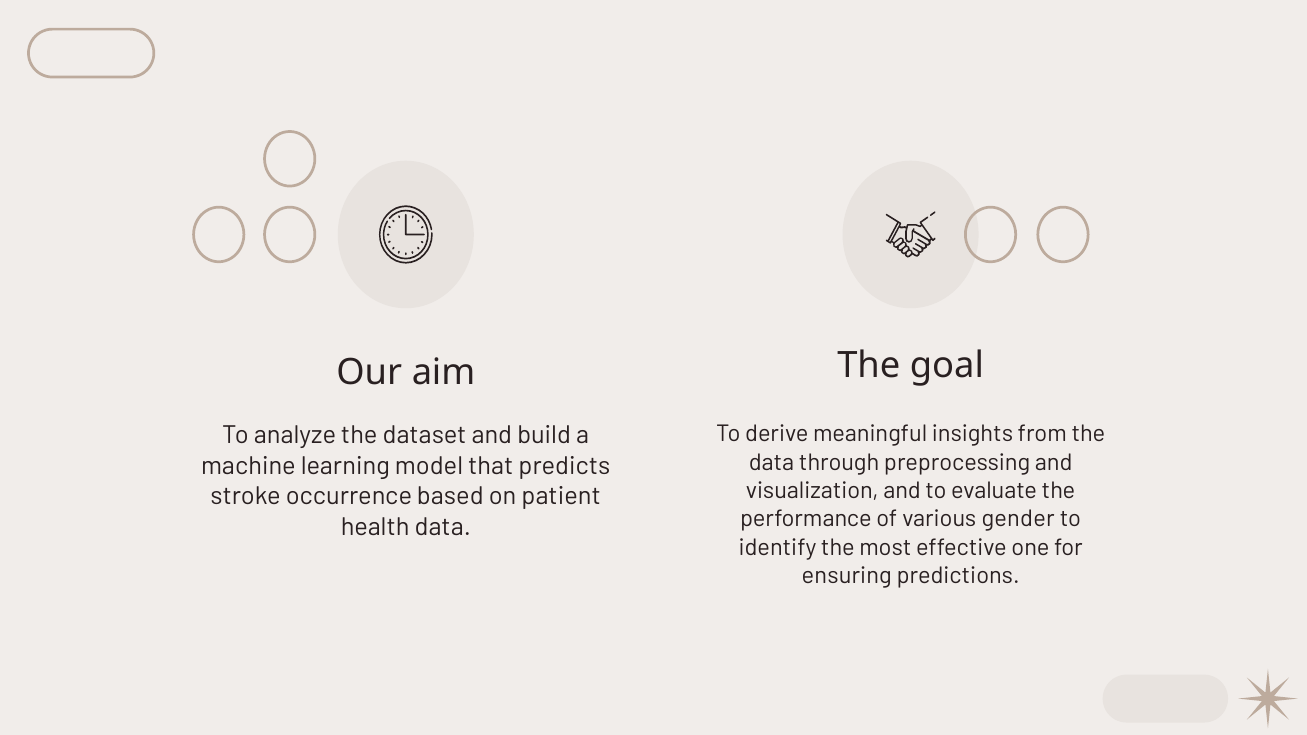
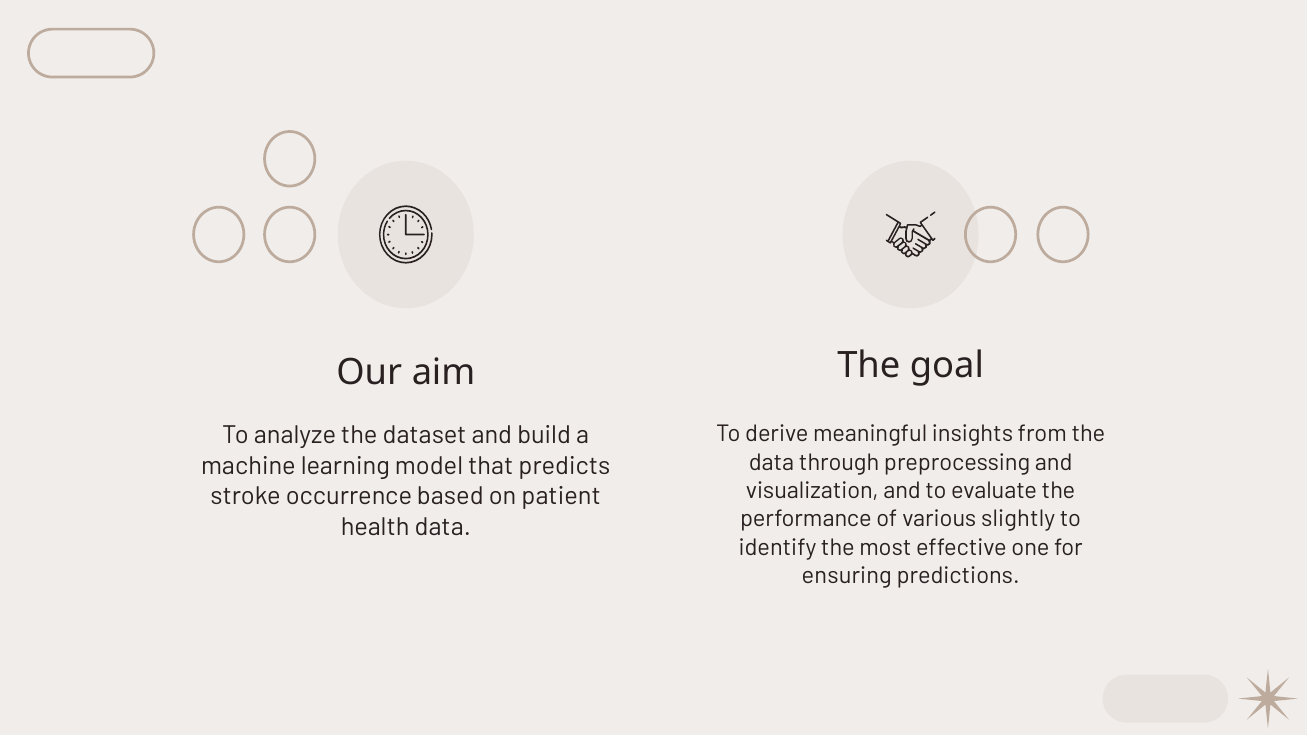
gender: gender -> slightly (1018, 519)
